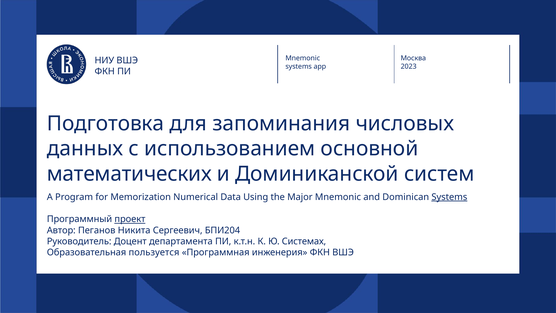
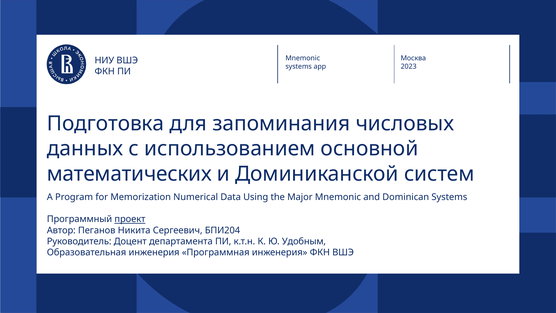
Systems underline: present -> none (449, 197)
Системах: Системах -> Удобным (304, 241)
Образовательная пользуется: пользуется -> инженерия (154, 252)
